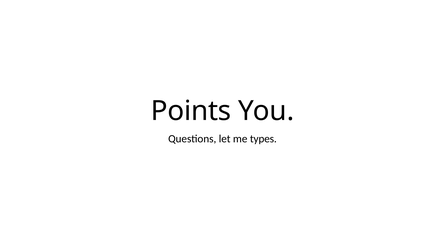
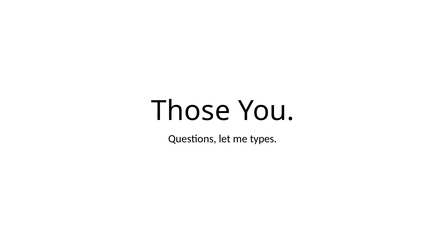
Points: Points -> Those (191, 111)
